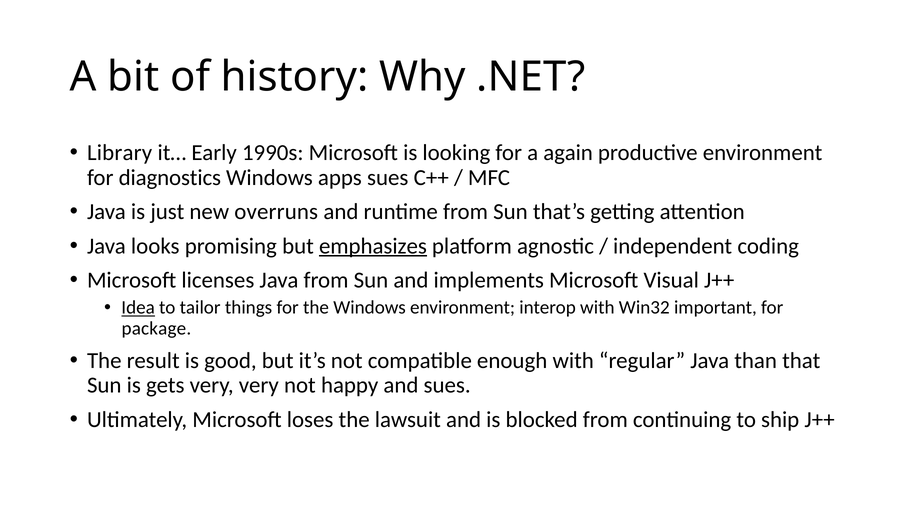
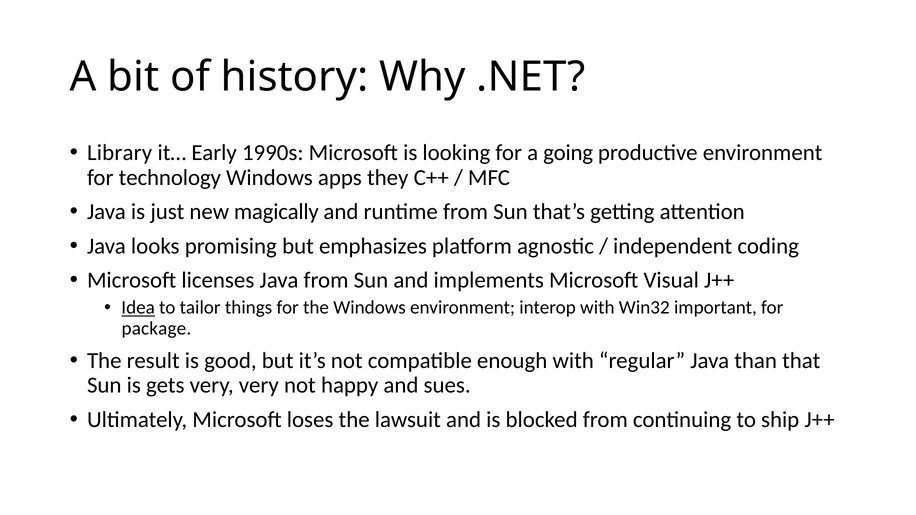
again: again -> going (568, 153)
diagnostics: diagnostics -> technology (170, 178)
apps sues: sues -> they (388, 178)
overruns: overruns -> magically (276, 212)
emphasizes underline: present -> none (373, 246)
